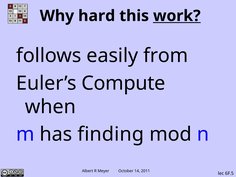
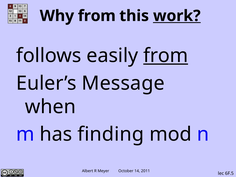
Why hard: hard -> from (97, 16)
from underline: none -> present (166, 56)
Compute: Compute -> Message (123, 83)
